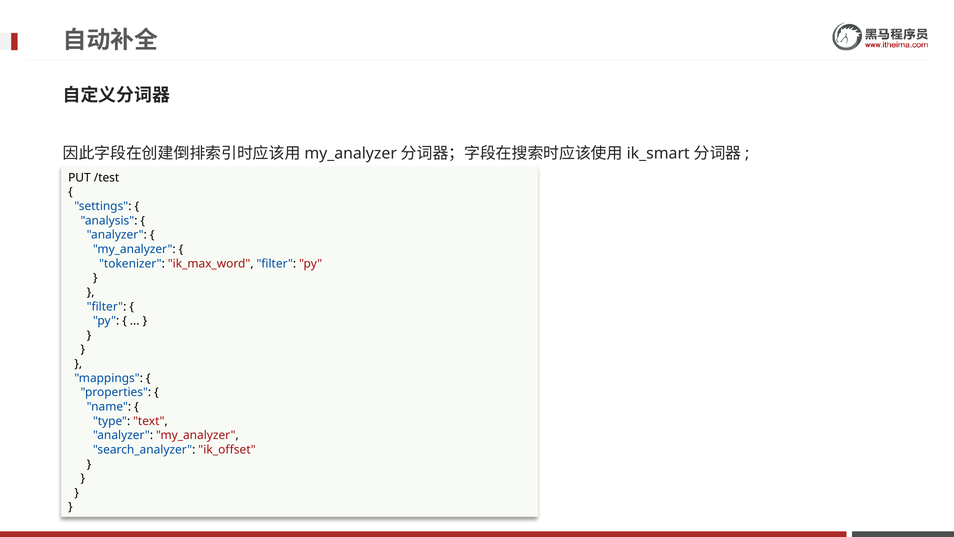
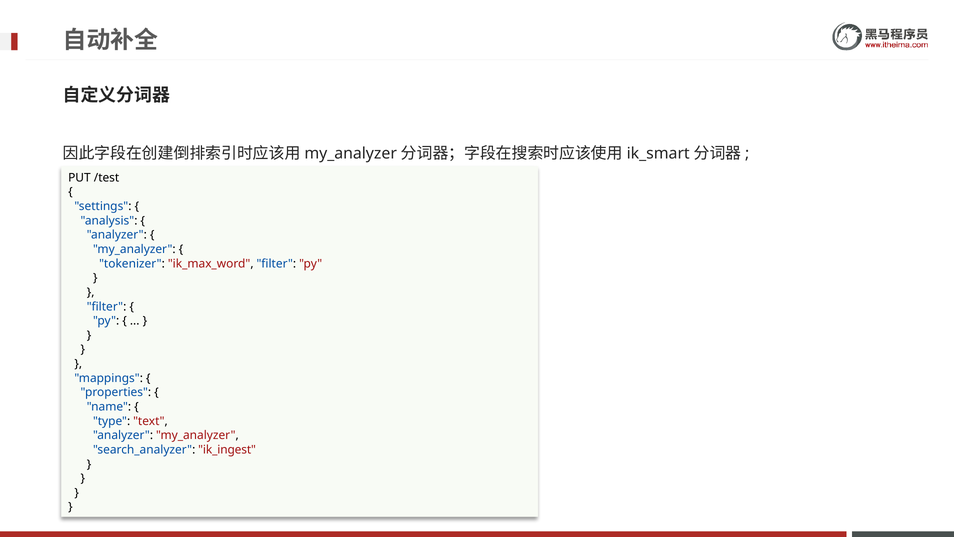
ik_offset: ik_offset -> ik_ingest (227, 449)
